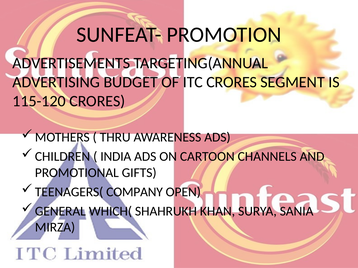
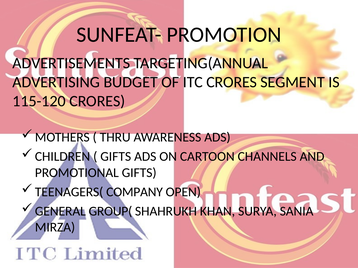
INDIA: INDIA -> GIFTS (116, 157)
WHICH(: WHICH( -> GROUP( (110, 212)
